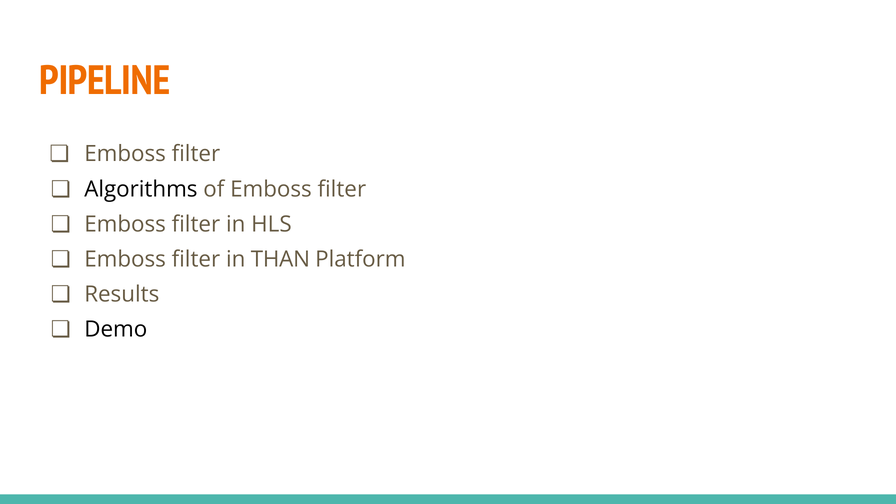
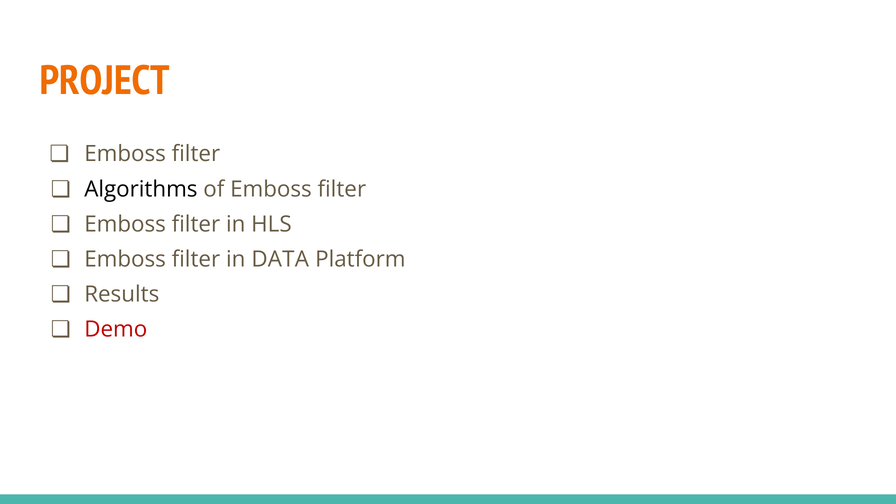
PIPELINE: PIPELINE -> PROJECT (105, 81)
THAN: THAN -> DATA (280, 259)
Demo colour: black -> red (116, 329)
